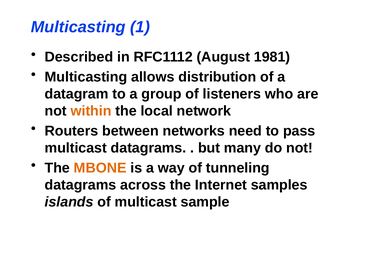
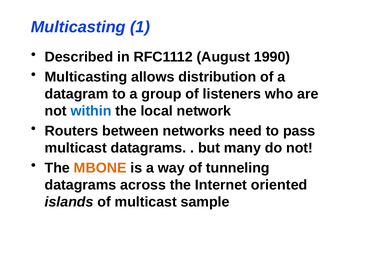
1981: 1981 -> 1990 (272, 57)
within colour: orange -> blue (91, 111)
samples: samples -> oriented (279, 185)
